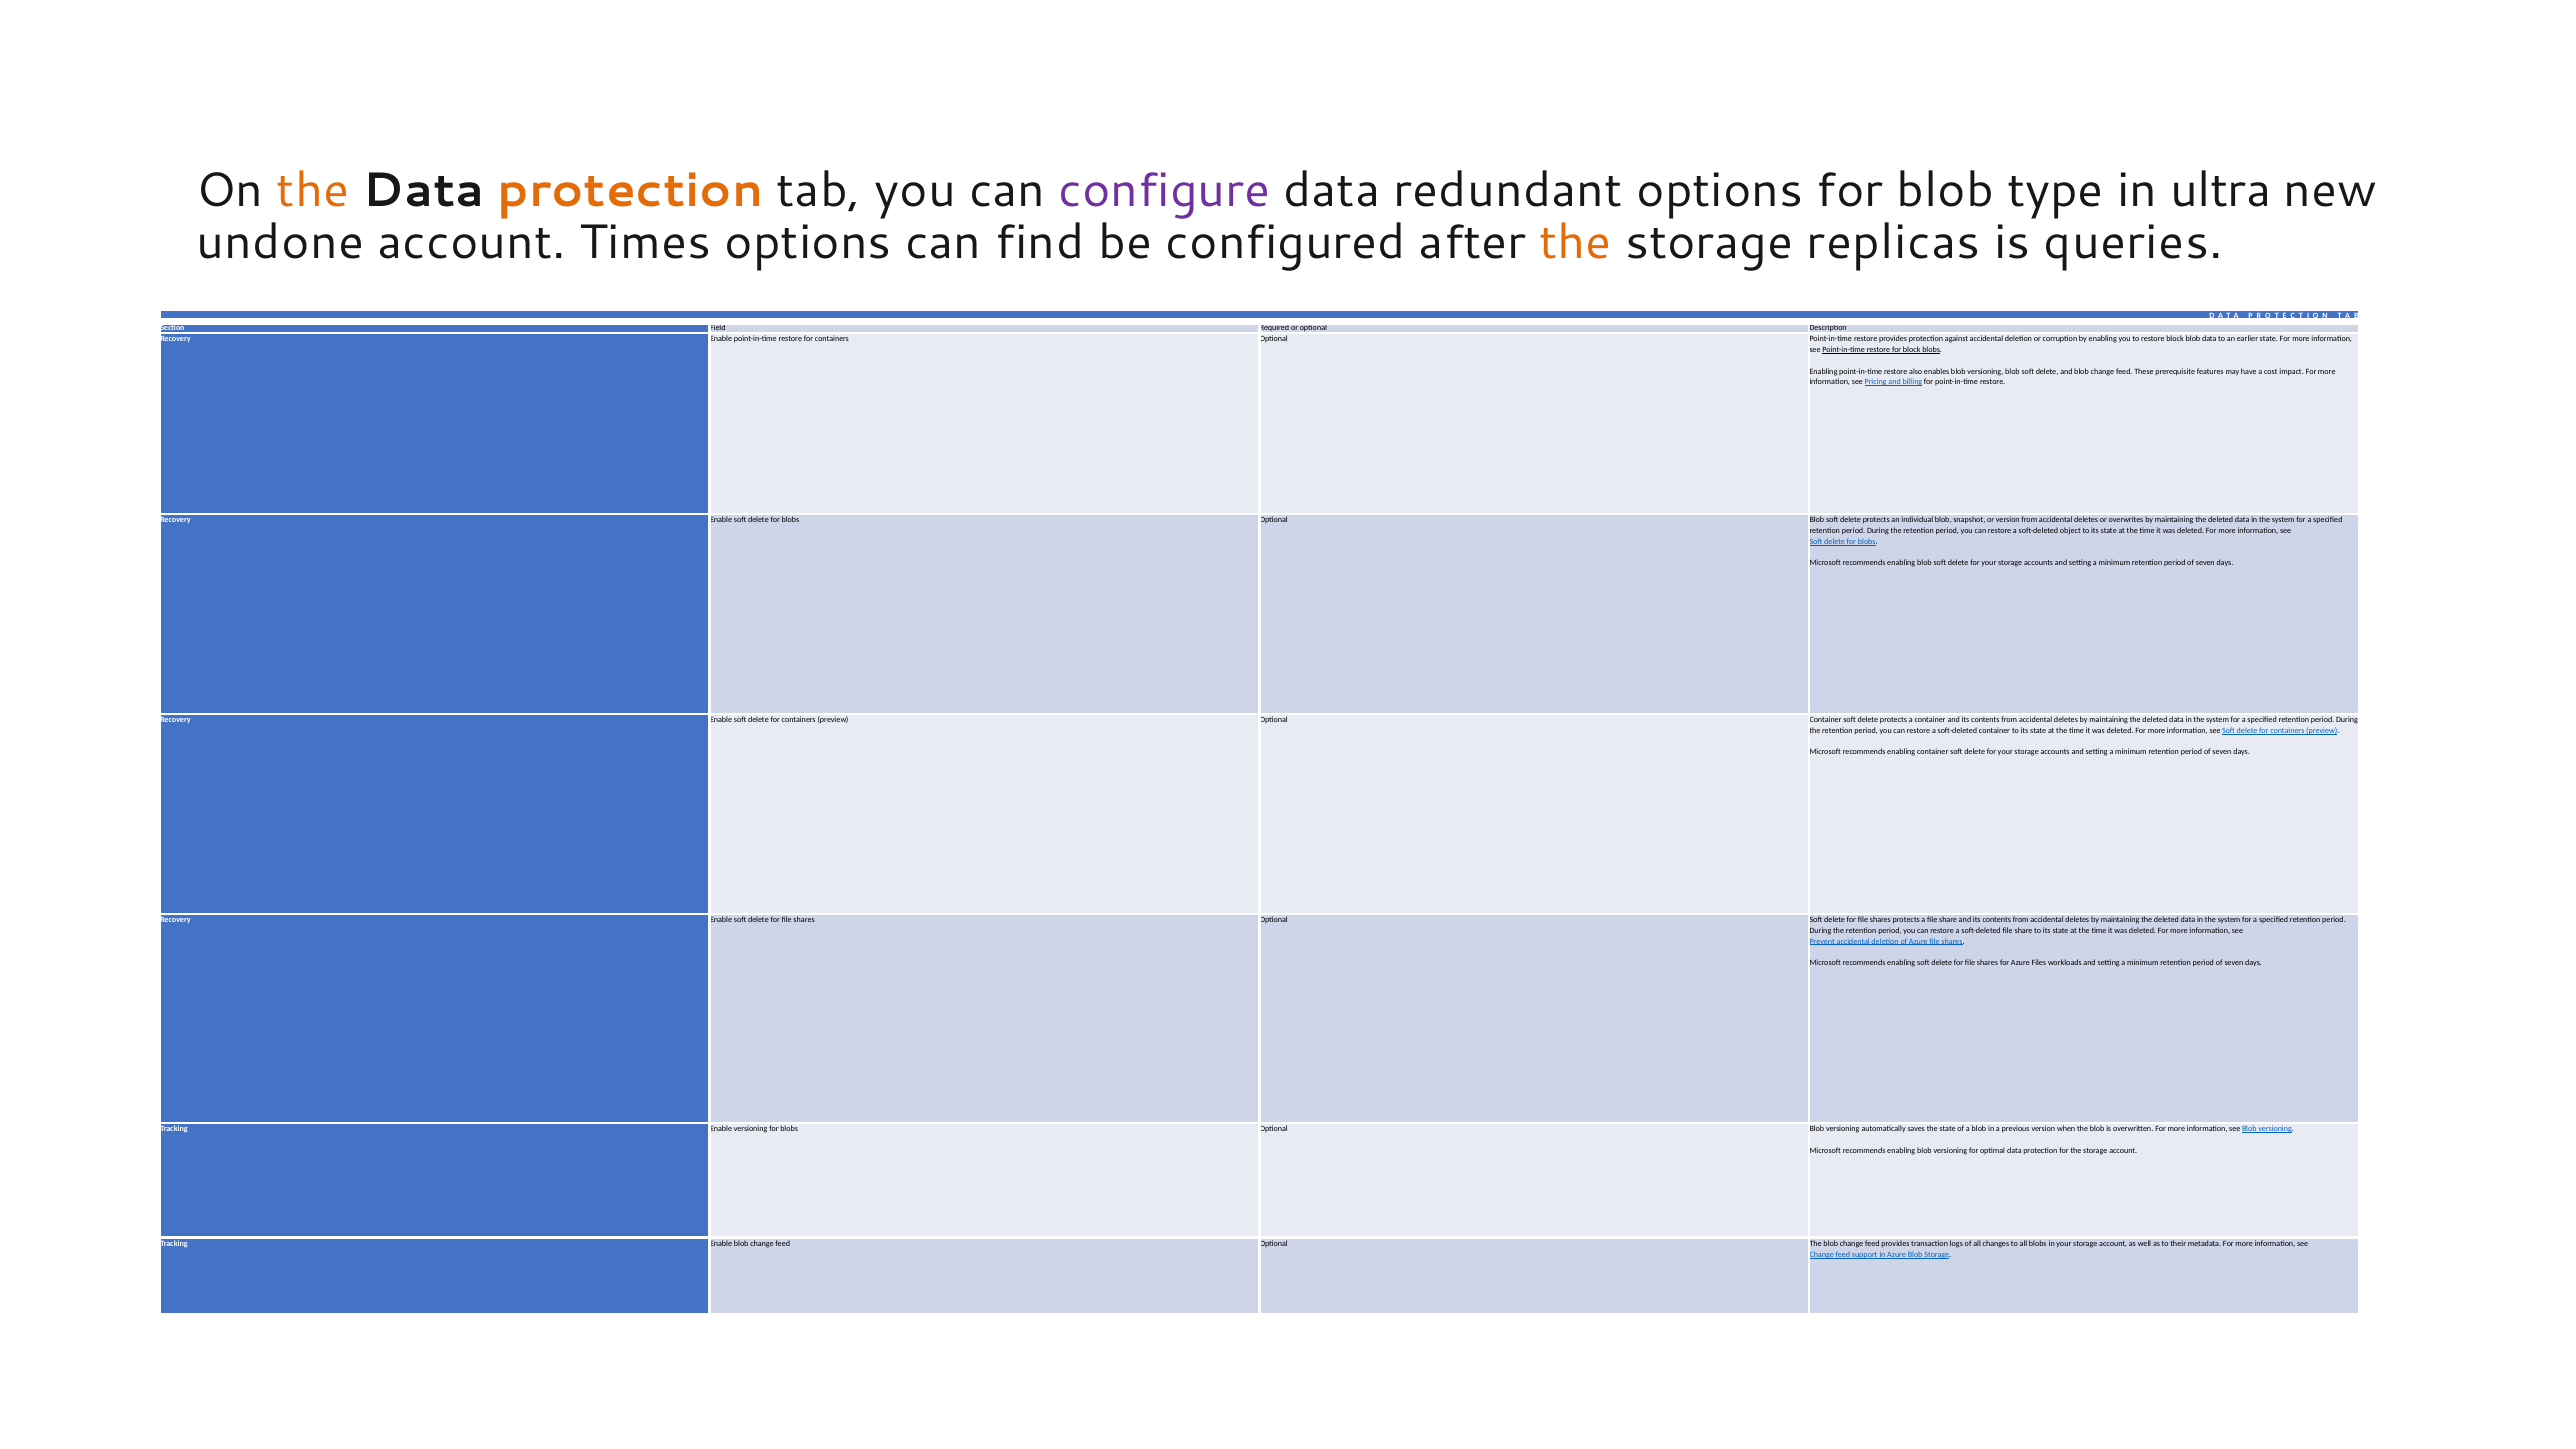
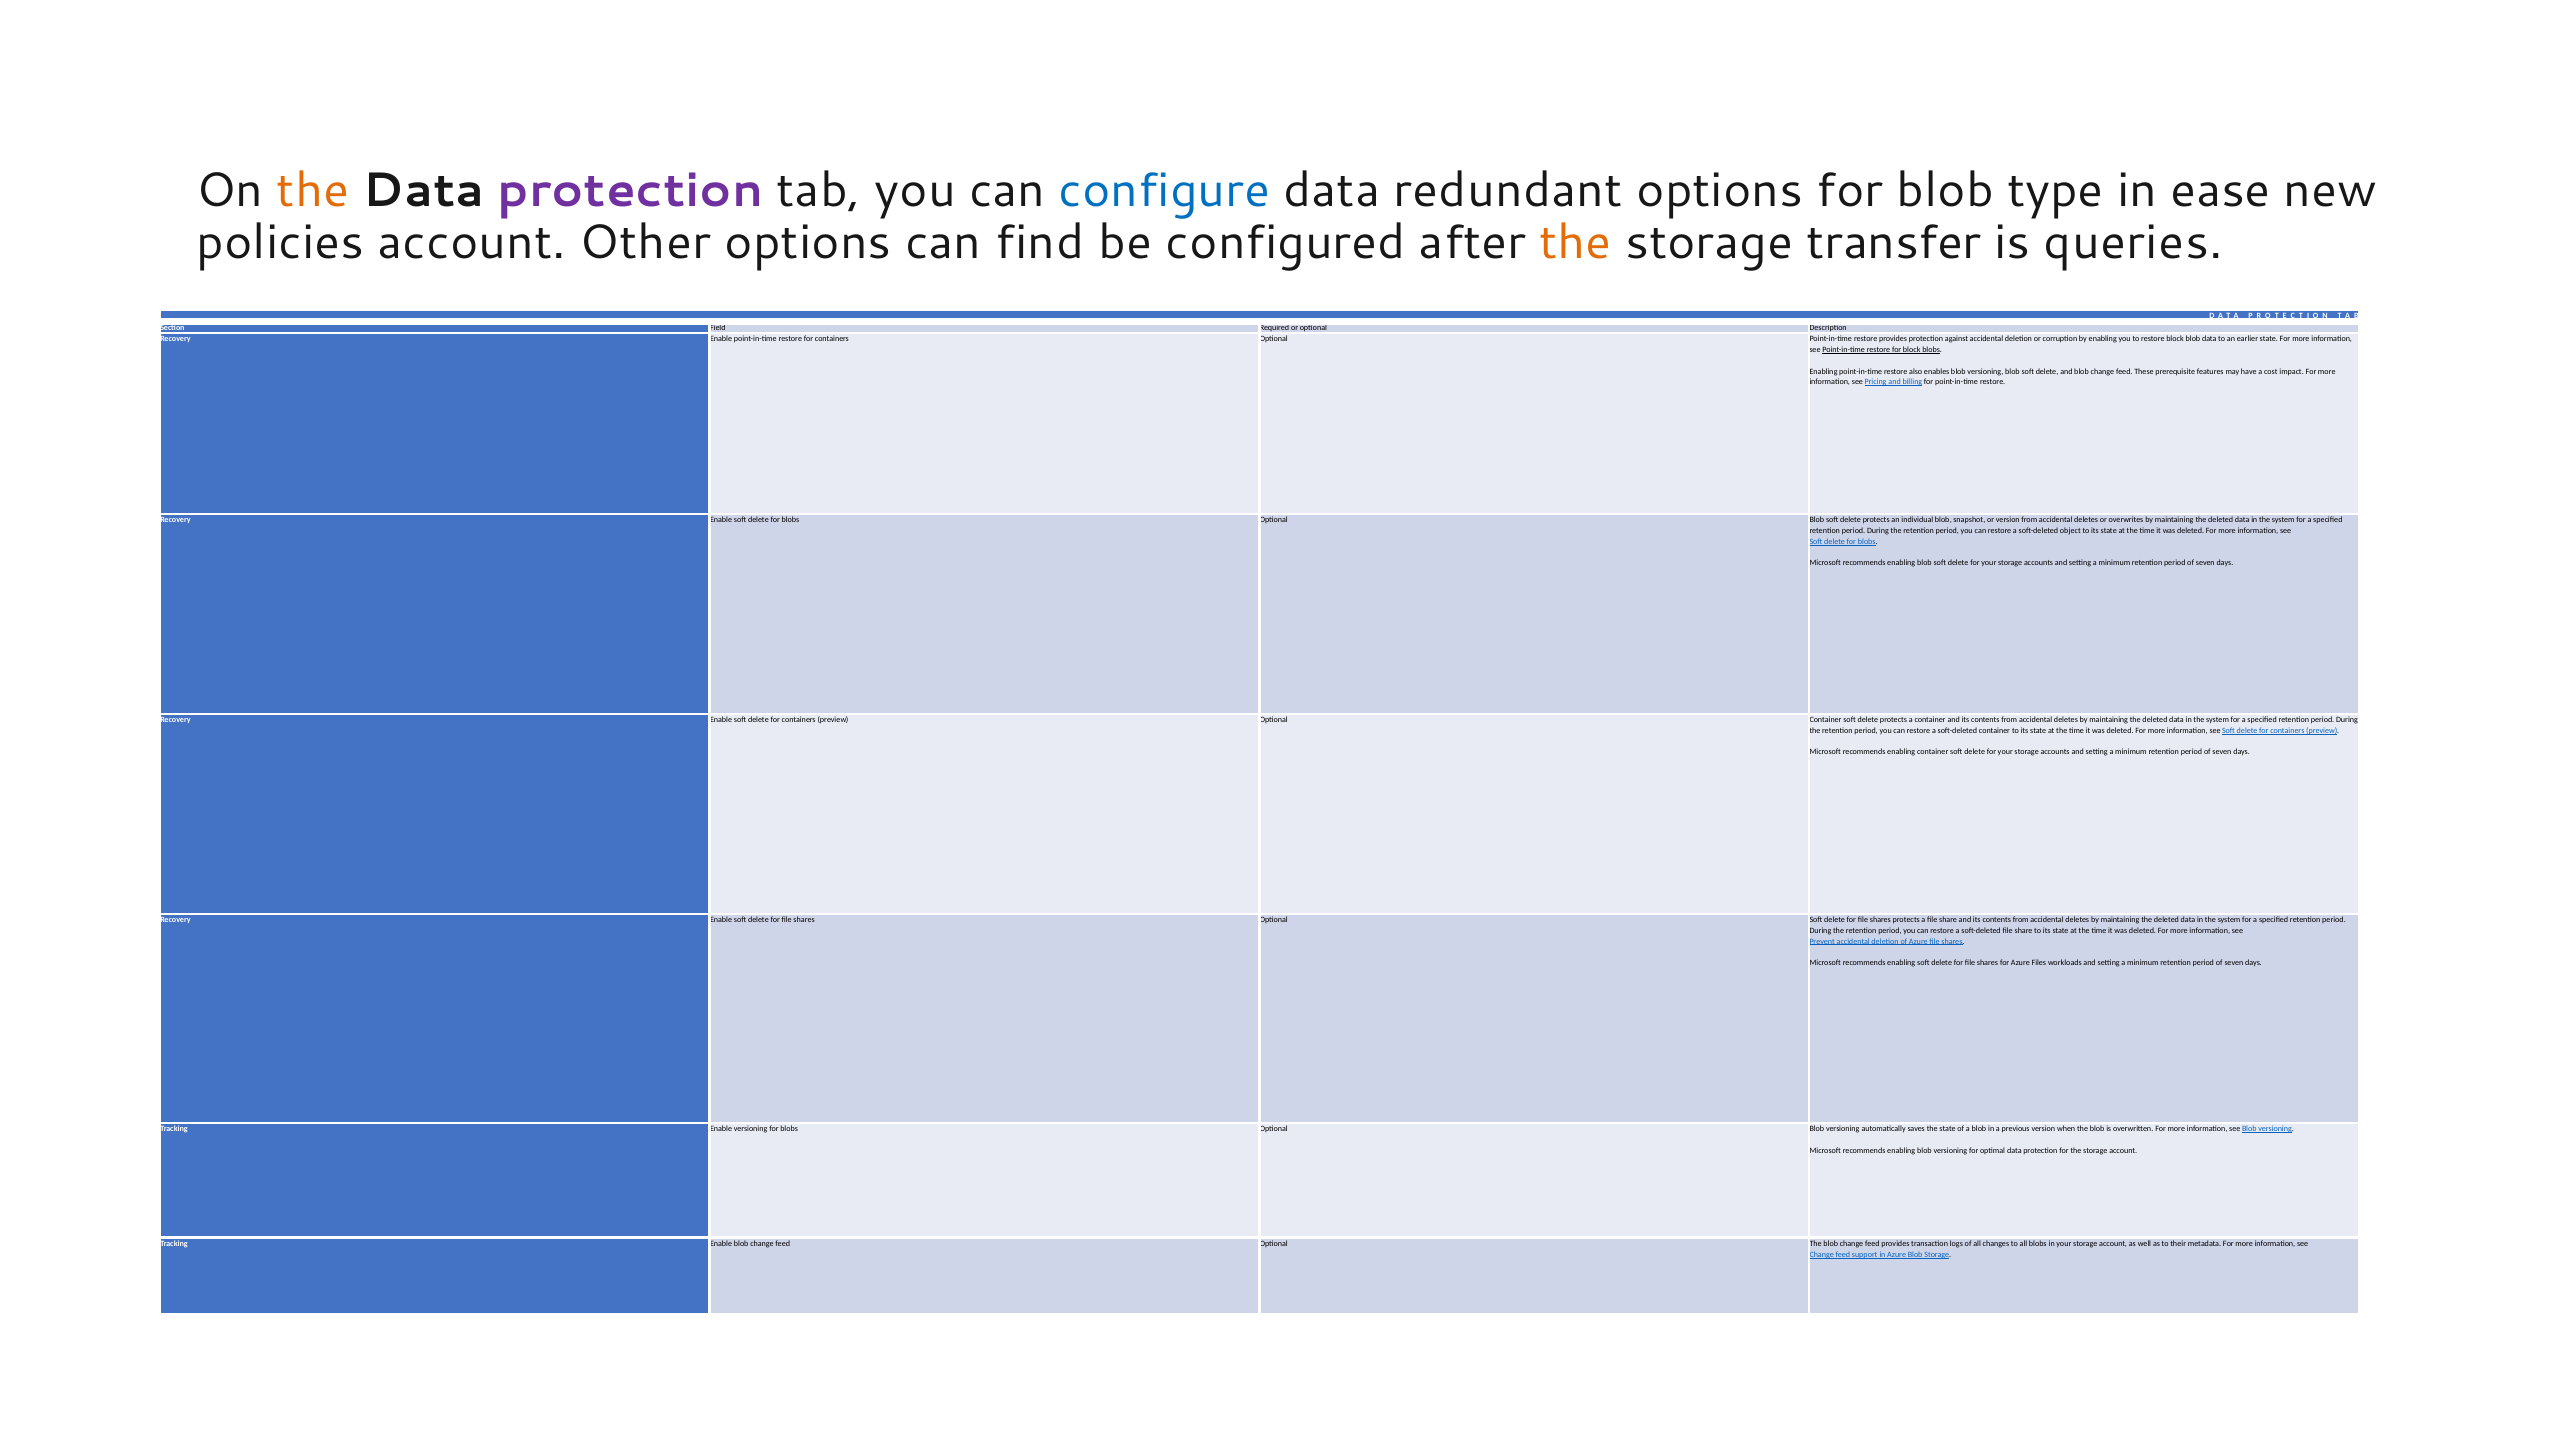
protection colour: orange -> purple (630, 191)
configure colour: purple -> blue (1165, 191)
ultra: ultra -> ease (2221, 191)
undone: undone -> policies (280, 243)
Times: Times -> Other (645, 243)
replicas: replicas -> transfer (1894, 243)
